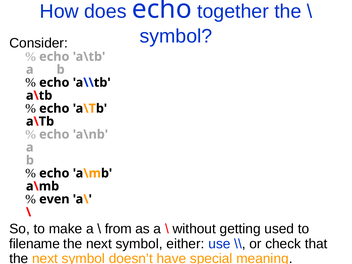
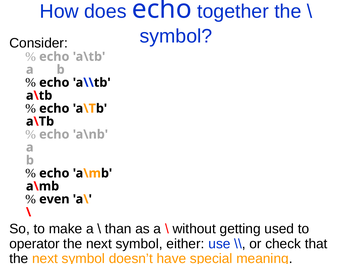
from: from -> than (118, 229)
filename: filename -> operator (34, 244)
